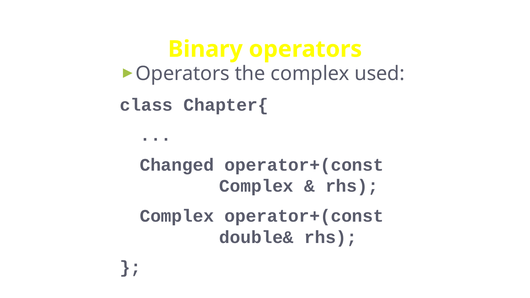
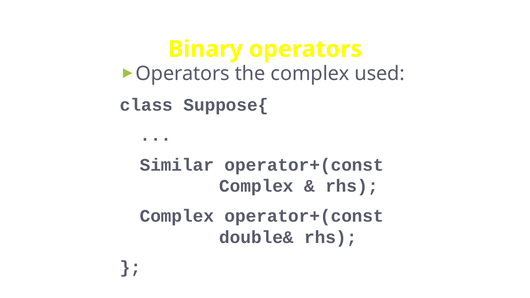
Chapter{: Chapter{ -> Suppose{ (226, 105)
Changed: Changed -> Similar (177, 165)
